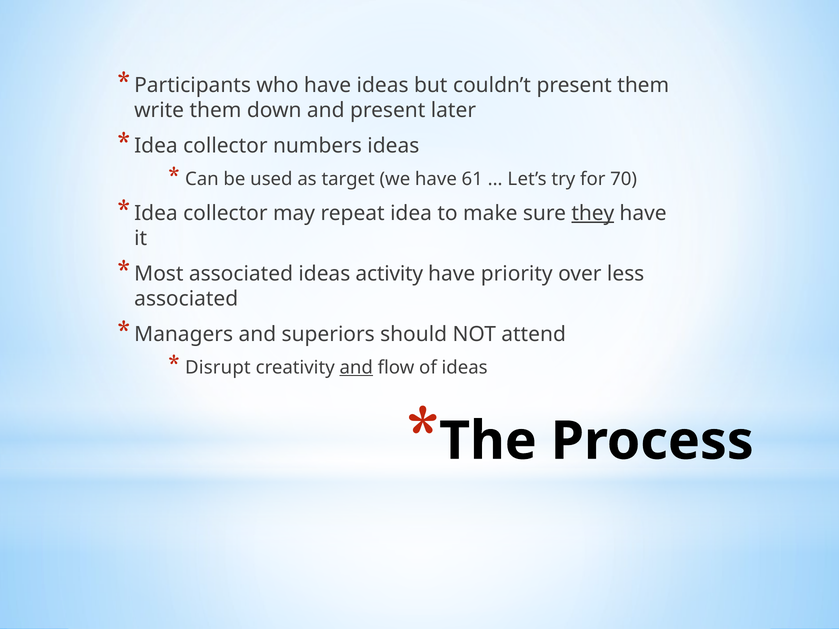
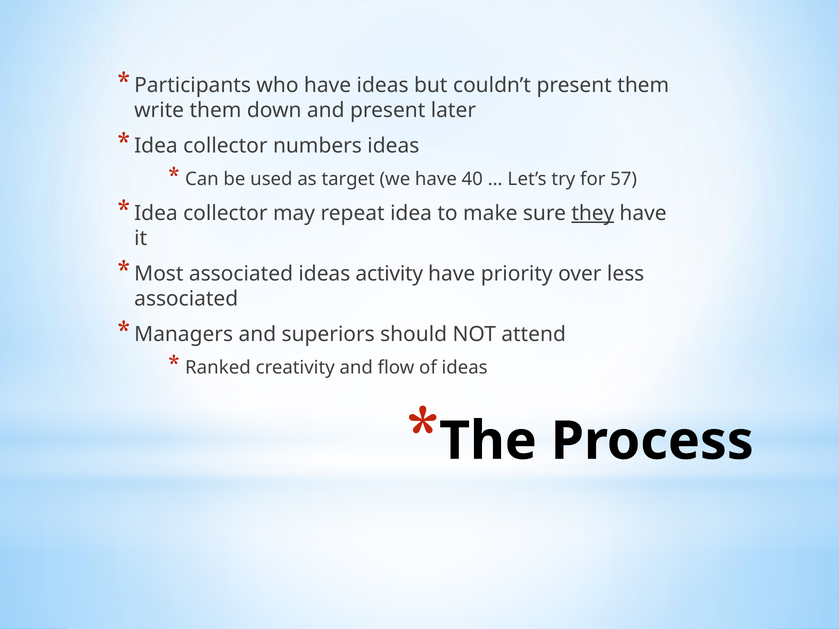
61: 61 -> 40 (472, 179)
70: 70 -> 57 (624, 179)
Disrupt: Disrupt -> Ranked (218, 368)
and underline: present -> none (356, 368)
